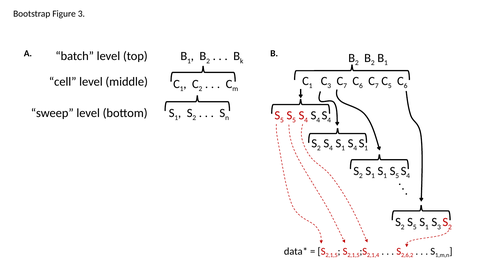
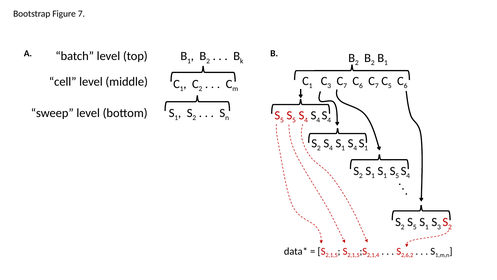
Figure 3: 3 -> 7 (81, 14)
